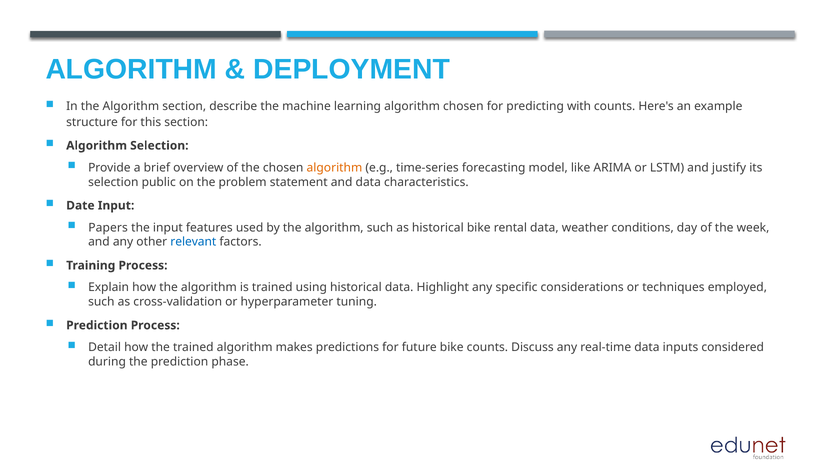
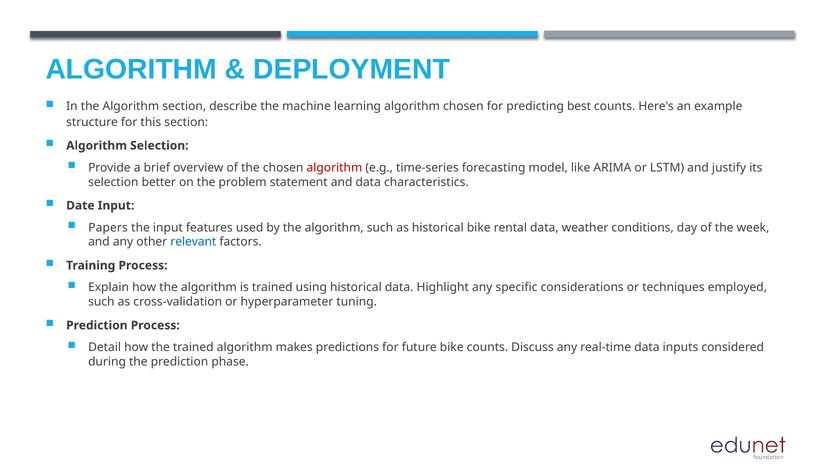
with: with -> best (579, 106)
algorithm colour: orange -> red (334, 168)
public: public -> better (159, 182)
